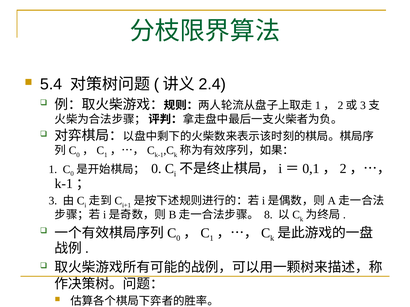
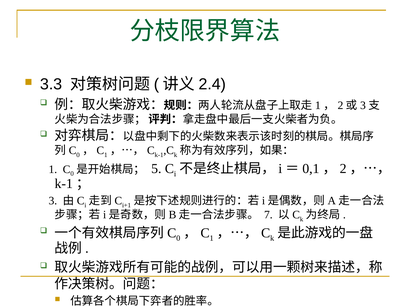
5.4: 5.4 -> 3.3 (51, 84)
0: 0 -> 5 (156, 169)
8: 8 -> 7 (268, 215)
